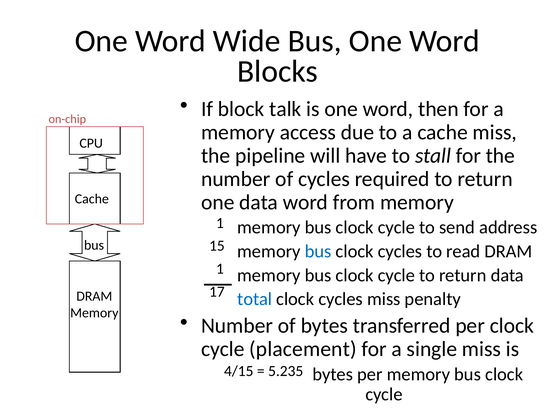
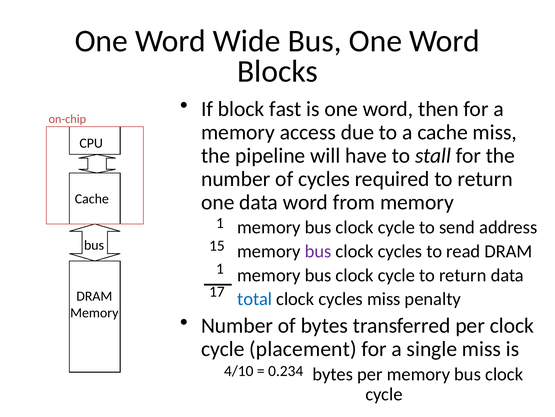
talk: talk -> fast (285, 109)
bus colour: blue -> purple (318, 251)
4/15: 4/15 -> 4/10 (239, 370)
5.235: 5.235 -> 0.234 (286, 370)
